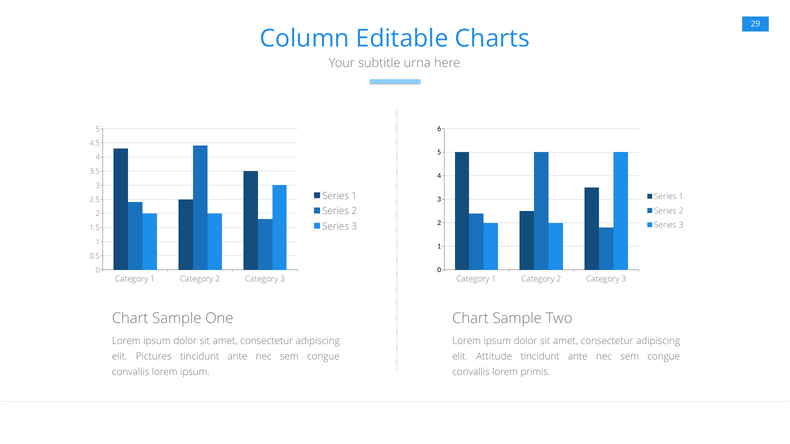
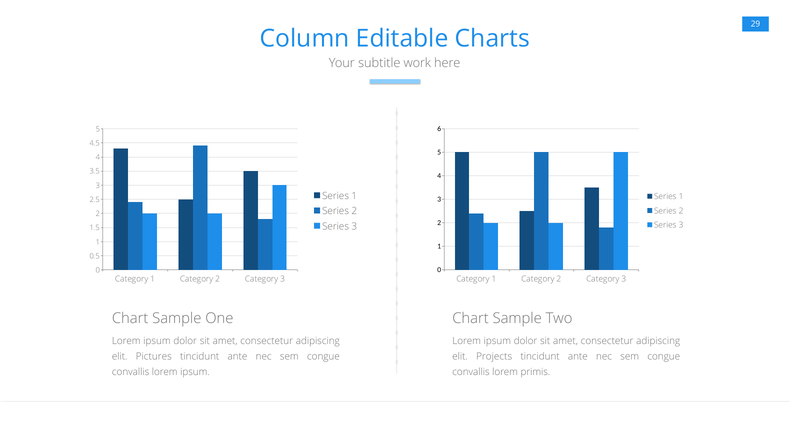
urna: urna -> work (417, 63)
Attitude: Attitude -> Projects (494, 357)
